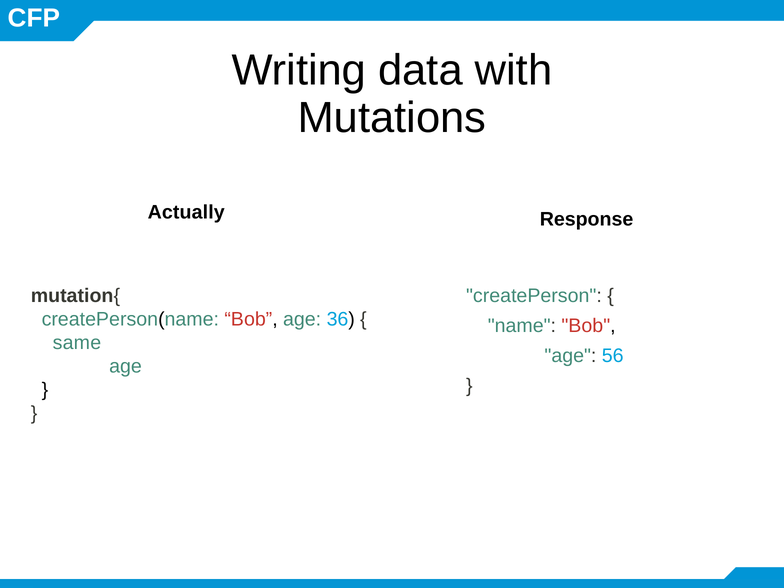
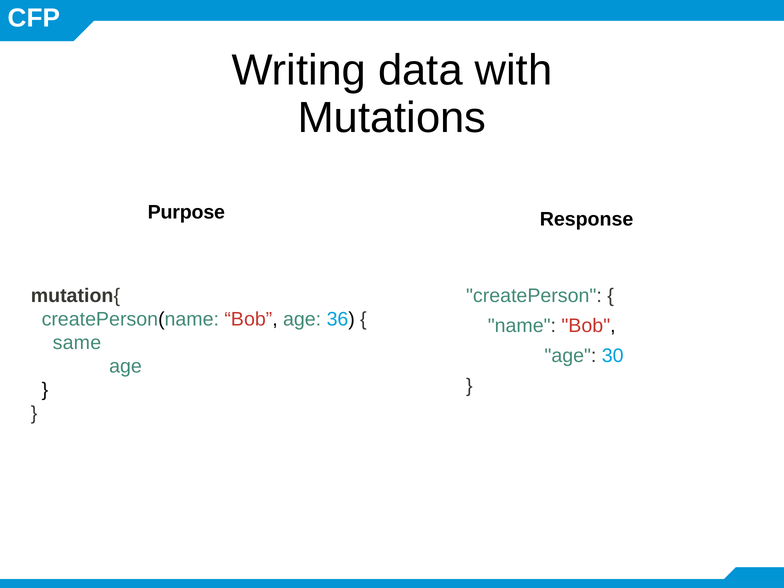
Actually: Actually -> Purpose (186, 212)
56: 56 -> 30 (613, 356)
